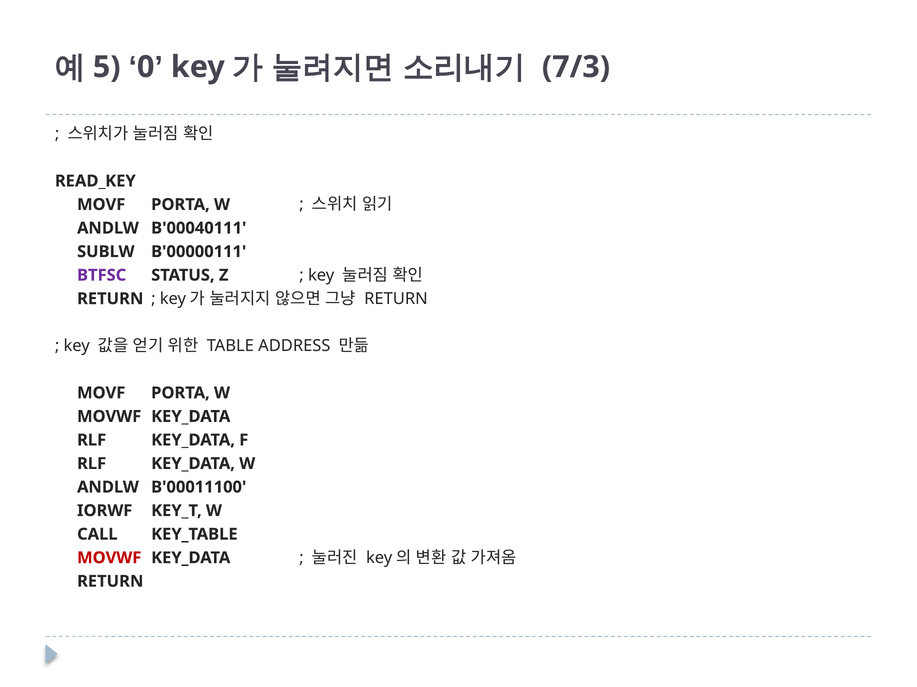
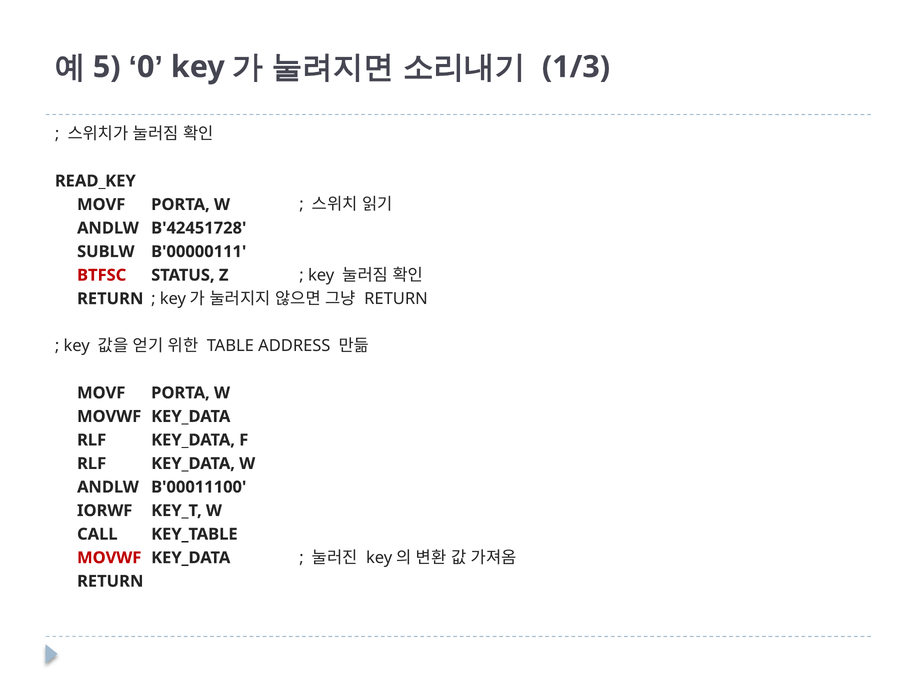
7/3: 7/3 -> 1/3 (576, 67)
B'00040111: B'00040111 -> B'42451728 (199, 228)
BTFSC colour: purple -> red (102, 275)
